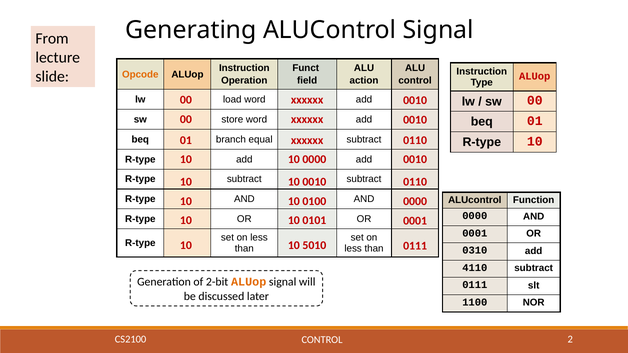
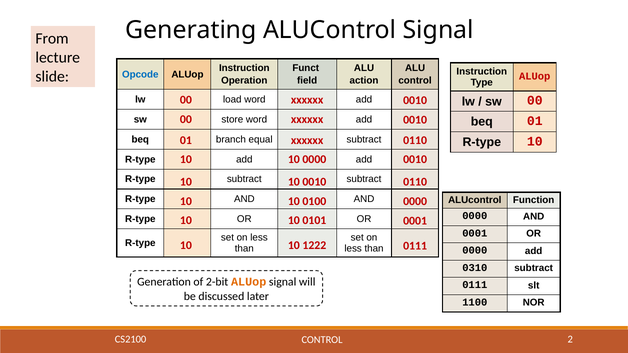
Opcode colour: orange -> blue (140, 74)
5010: 5010 -> 1222 (314, 246)
0310: 0310 -> 0000 (475, 251)
4110: 4110 -> 0310 (475, 268)
